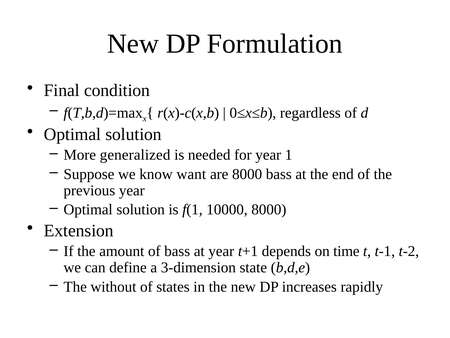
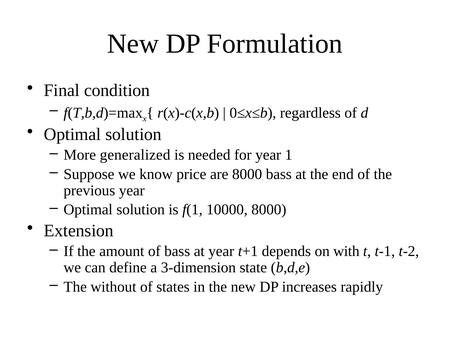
want: want -> price (191, 174)
time: time -> with (346, 251)
